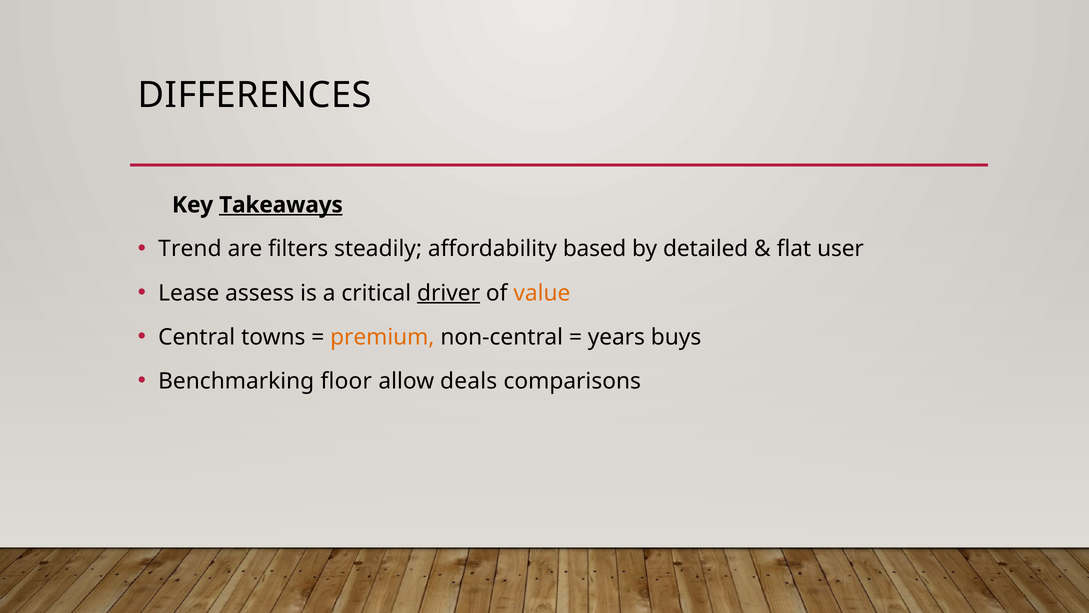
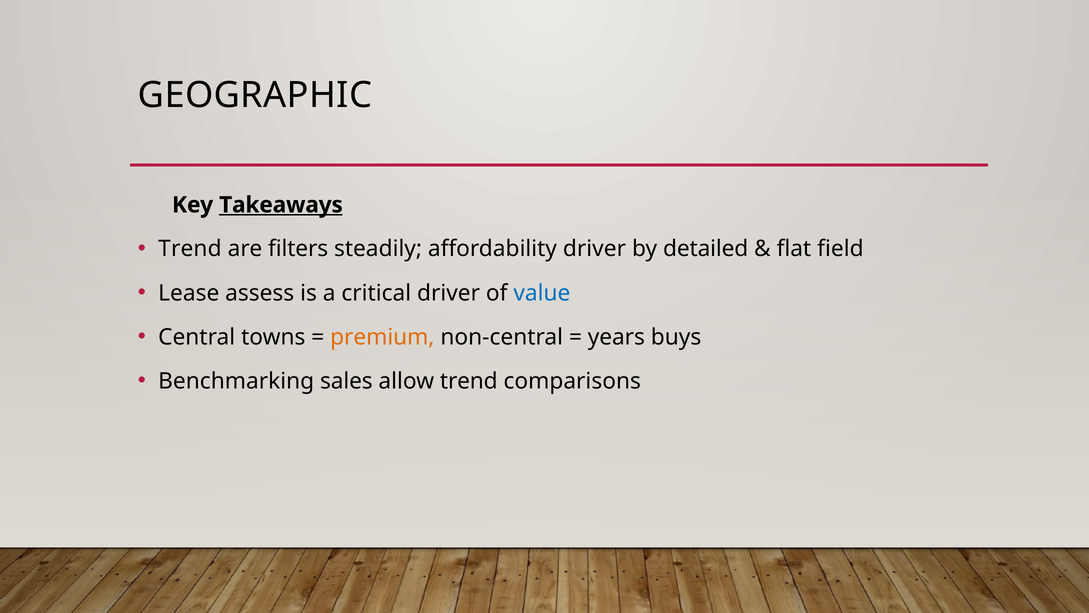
DIFFERENCES: DIFFERENCES -> GEOGRAPHIC (255, 95)
affordability based: based -> driver (594, 249)
user: user -> field (840, 249)
driver underline: present -> none (449, 293)
value colour: orange -> blue (542, 293)
floor: floor -> sales (346, 381)
allow deals: deals -> trend (469, 381)
